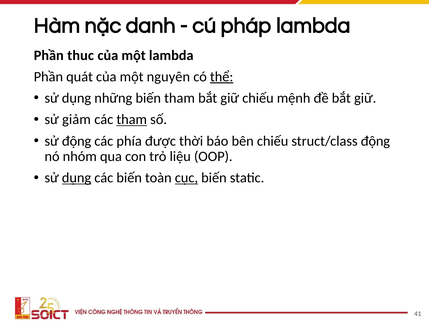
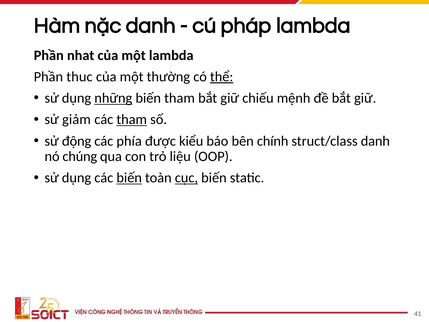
thuc: thuc -> nhat (81, 55)
quát: quát -> thuc (79, 77)
nguyên: nguyên -> thường (168, 77)
những underline: none -> present (113, 98)
thời: thời -> kiểu (191, 141)
bên chiếu: chiếu -> chính (273, 141)
struct/class động: động -> danh (375, 141)
nhóm: nhóm -> chúng (80, 156)
dụng underline: present -> none (77, 178)
biến underline: none -> present (129, 178)
